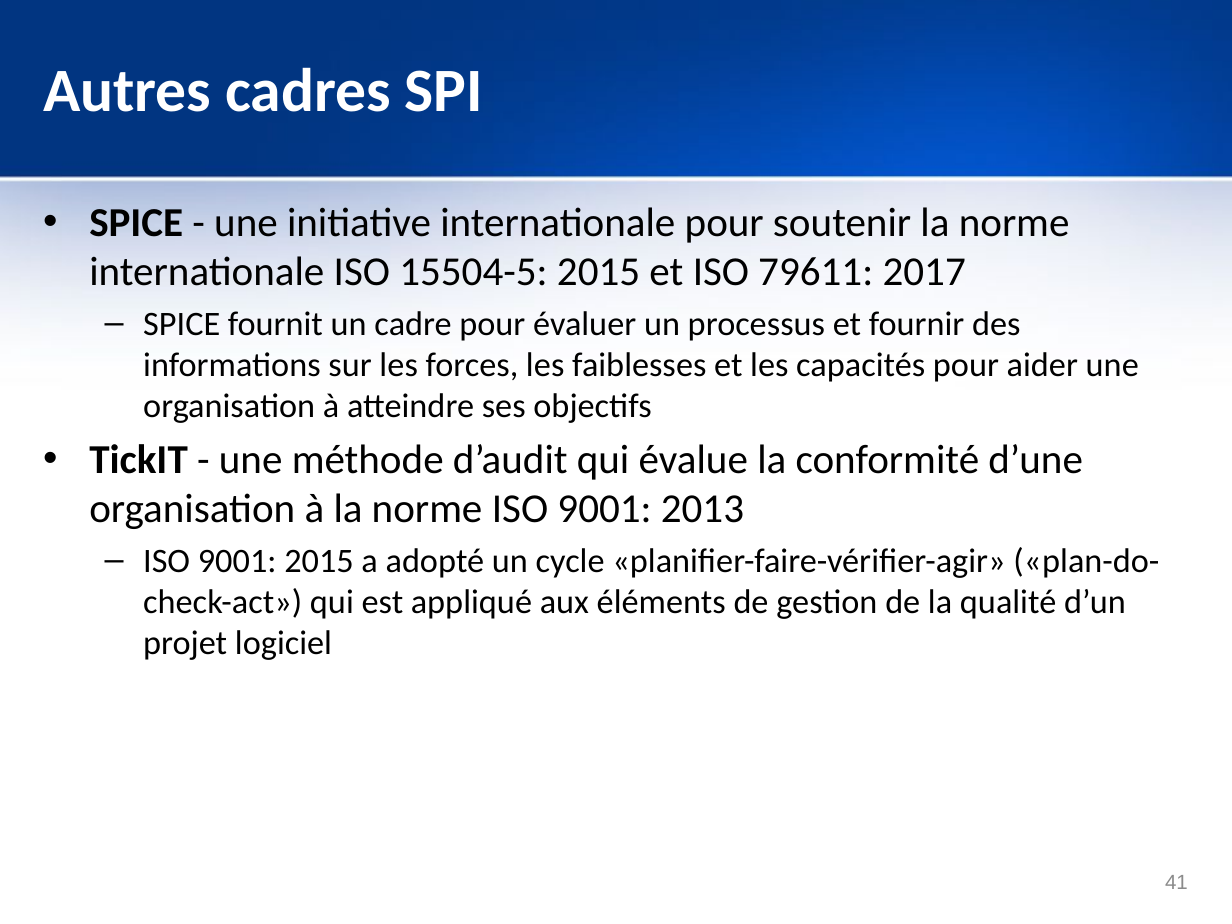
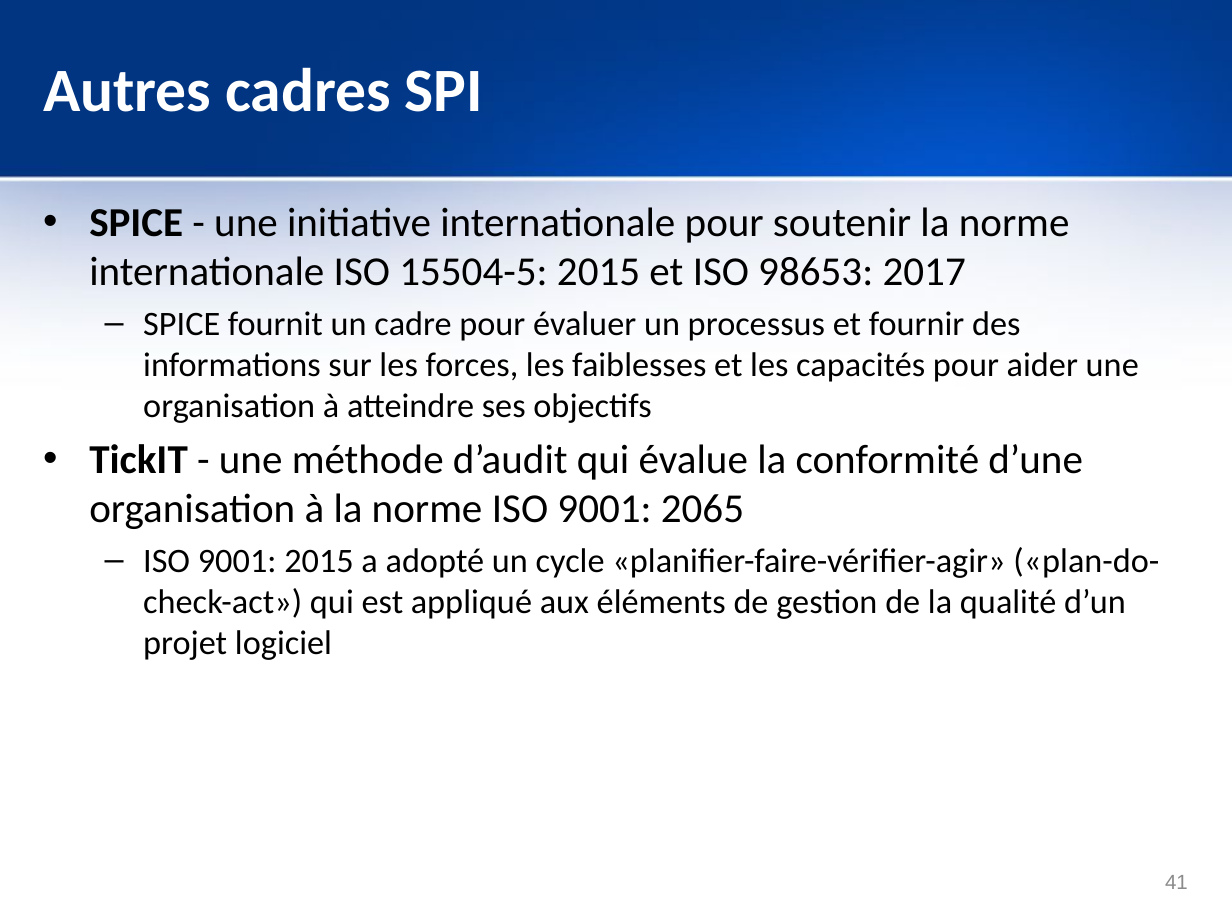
79611: 79611 -> 98653 (816, 272)
2013: 2013 -> 2065 (702, 509)
